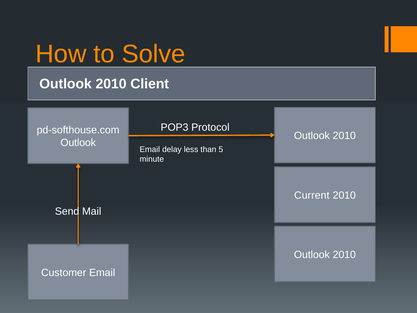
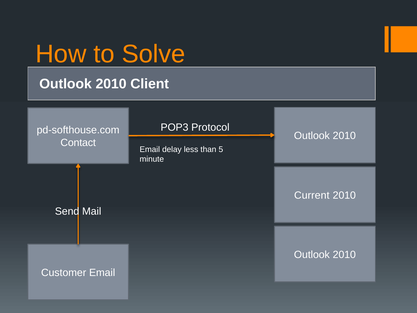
Outlook: Outlook -> Contact (78, 143)
